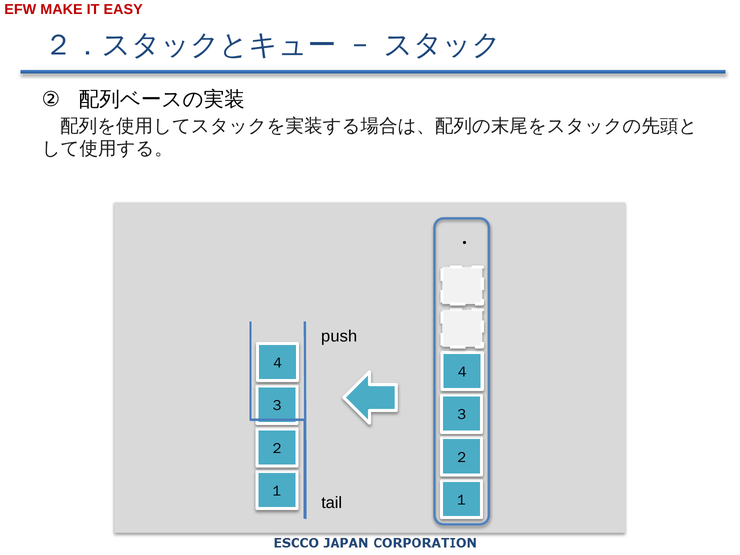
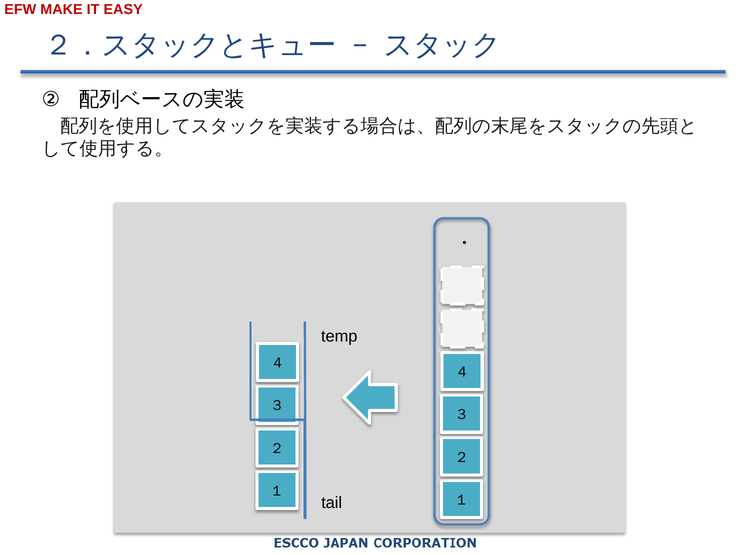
push: push -> temp (339, 336)
